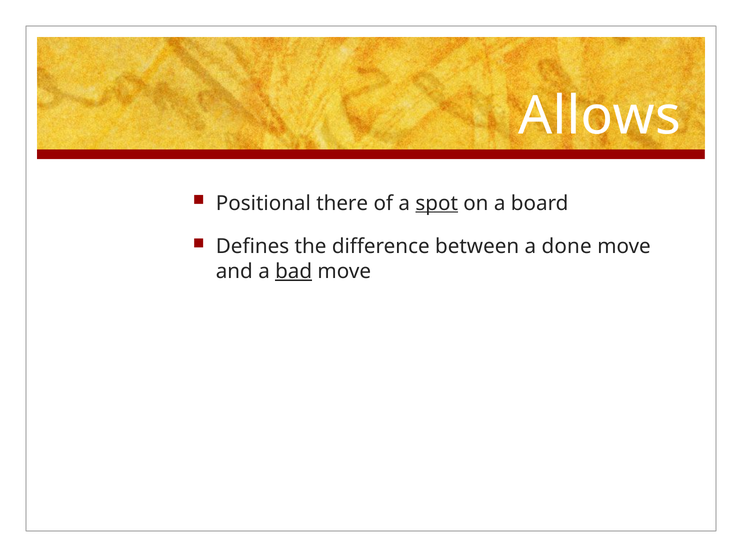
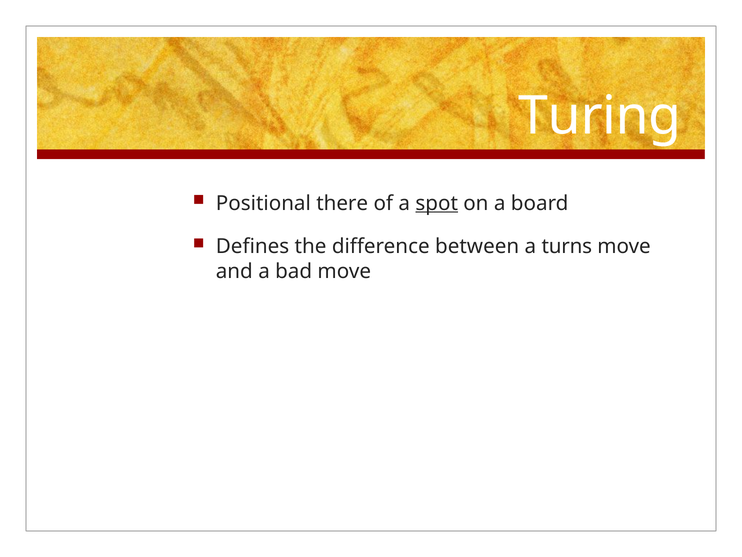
Allows: Allows -> Turing (600, 116)
done: done -> turns (567, 246)
bad underline: present -> none (294, 271)
